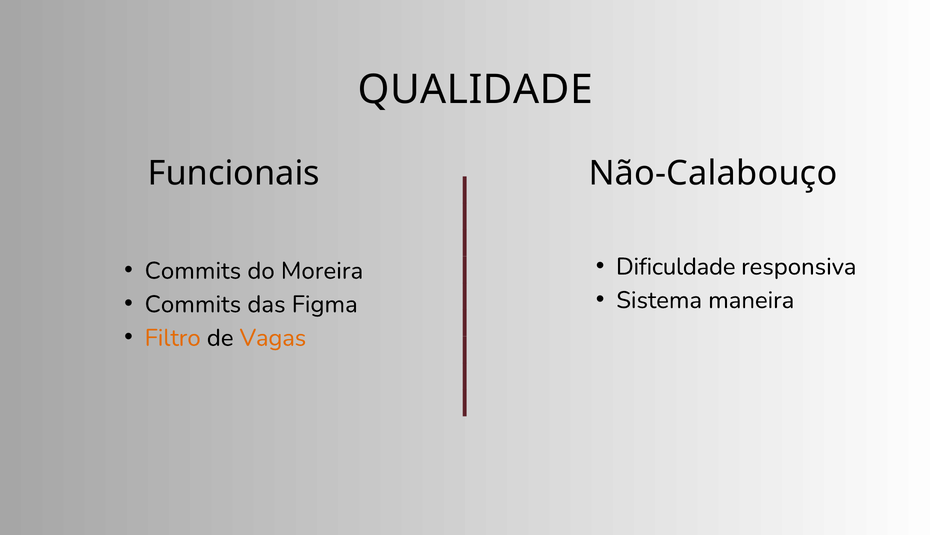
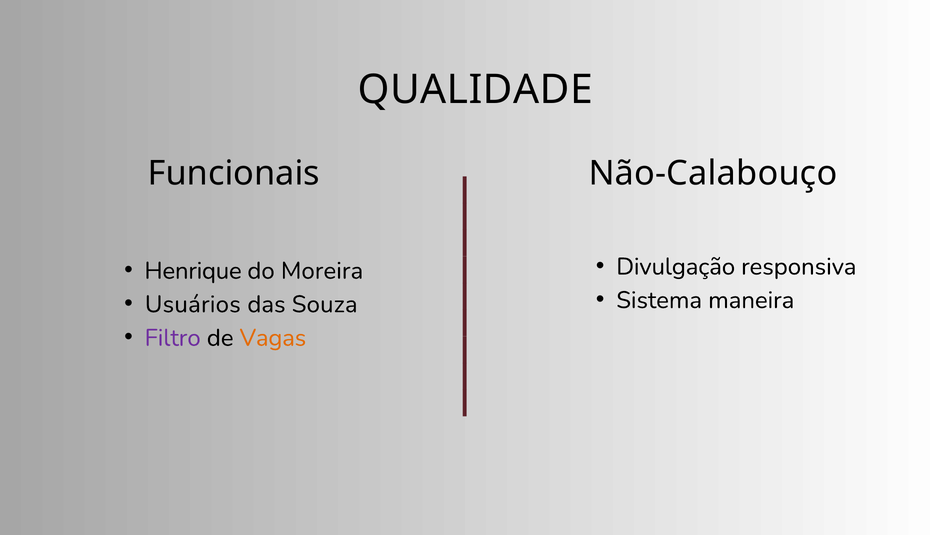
Dificuldade: Dificuldade -> Divulgação (676, 267)
Commits: Commits -> Henrique (193, 271)
Commits: Commits -> Usuários (193, 304)
Figma: Figma -> Souza (325, 304)
Filtro colour: orange -> purple (173, 338)
